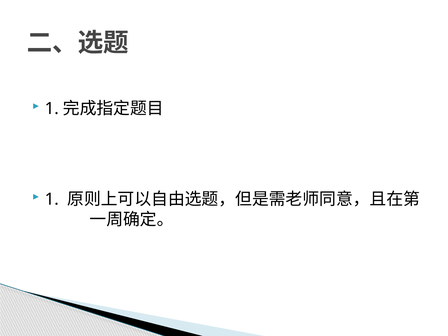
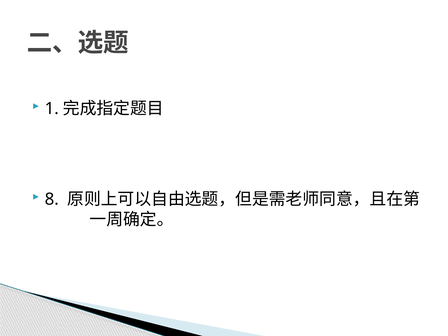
1: 1 -> 8 (52, 199)
